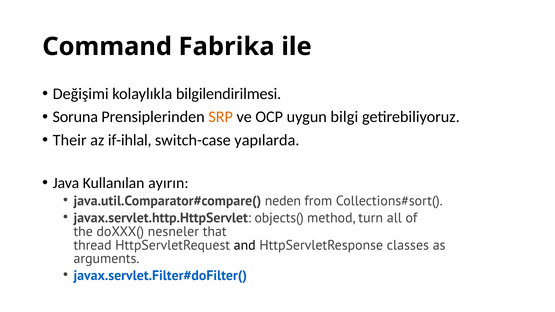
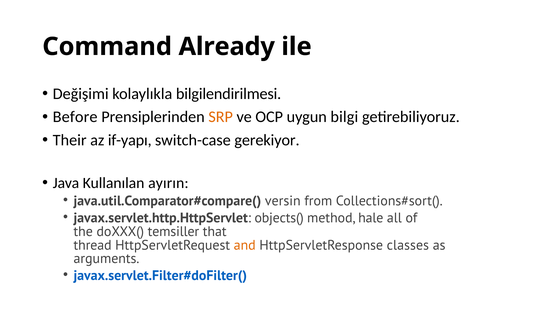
Fabrika: Fabrika -> Already (227, 47)
Soruna: Soruna -> Before (75, 117)
if-ihlal: if-ihlal -> if-yapı (130, 140)
yapılarda: yapılarda -> gerekiyor (267, 140)
neden: neden -> versin (283, 201)
turn: turn -> hale (371, 218)
nesneler: nesneler -> temsiller (173, 232)
and colour: black -> orange (245, 245)
